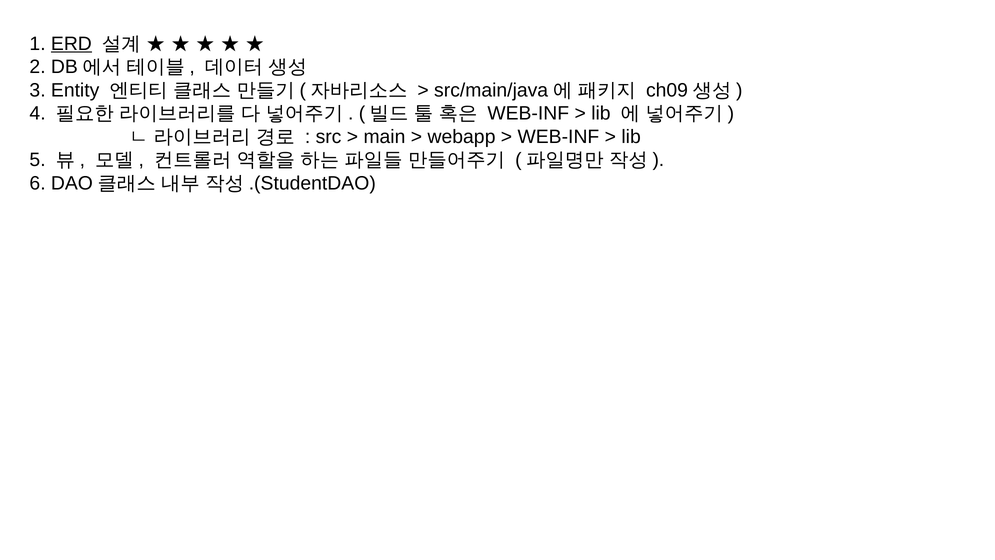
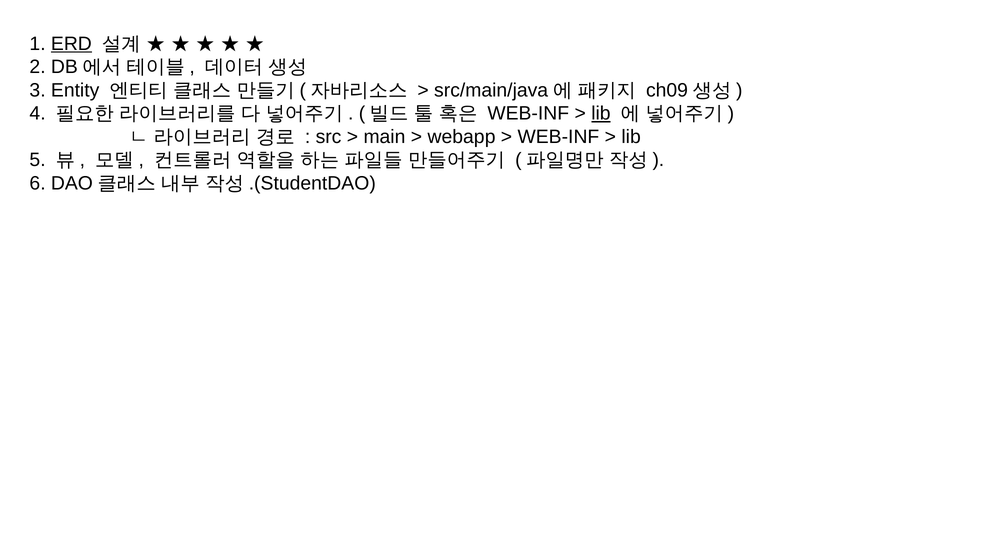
lib underline: none -> present (601, 113)
